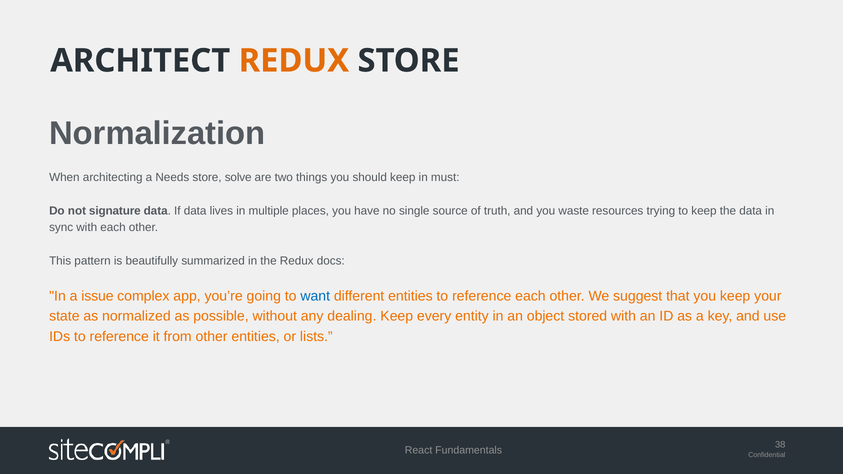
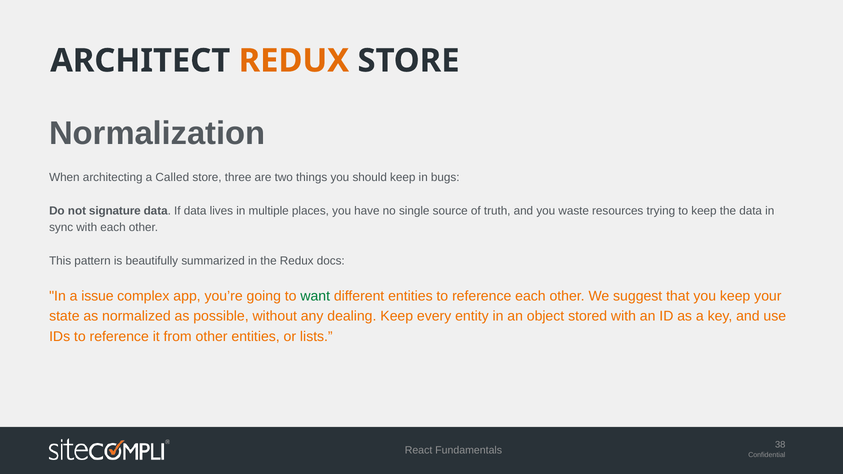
Needs: Needs -> Called (172, 178)
solve: solve -> three (238, 178)
must: must -> bugs (445, 178)
want colour: blue -> green (315, 296)
